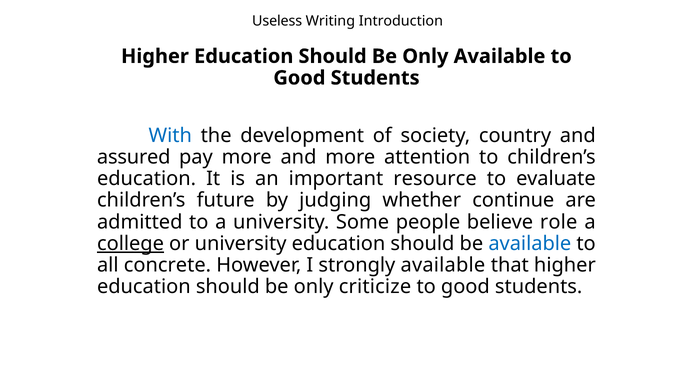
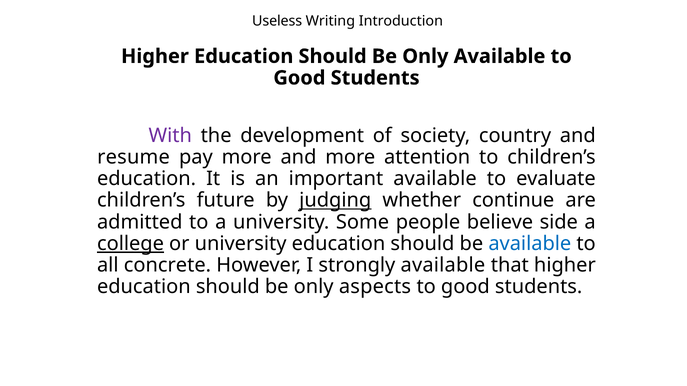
With colour: blue -> purple (170, 136)
assured: assured -> resume (134, 157)
important resource: resource -> available (435, 179)
judging underline: none -> present (335, 201)
role: role -> side (559, 222)
criticize: criticize -> aspects (375, 287)
